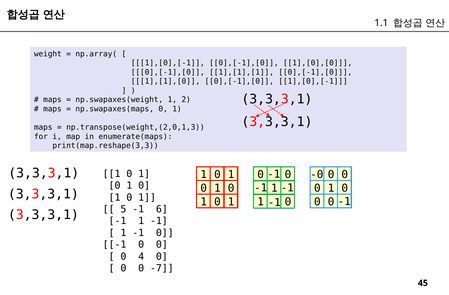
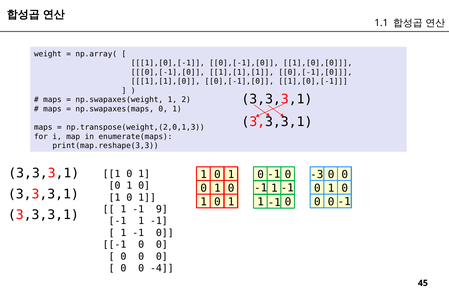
-0: -0 -> -3 (317, 175)
5: 5 -> 1 (123, 209)
6: 6 -> 9 (162, 209)
4: 4 -> 0 (141, 256)
-7: -7 -> -4 (162, 268)
